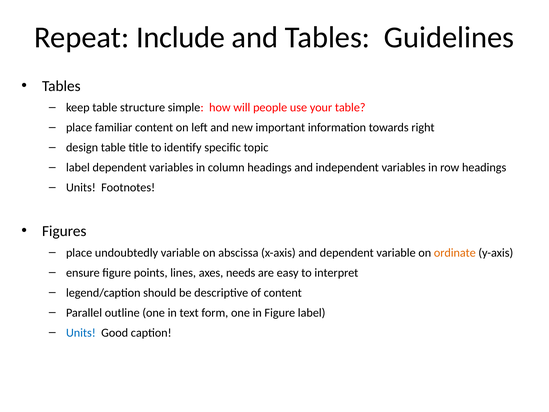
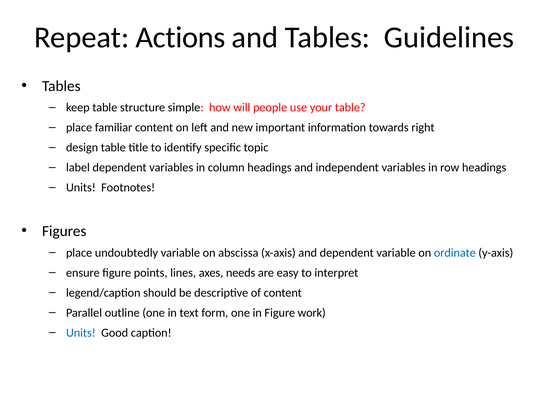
Include: Include -> Actions (181, 37)
ordinate colour: orange -> blue (455, 252)
Figure label: label -> work (312, 312)
